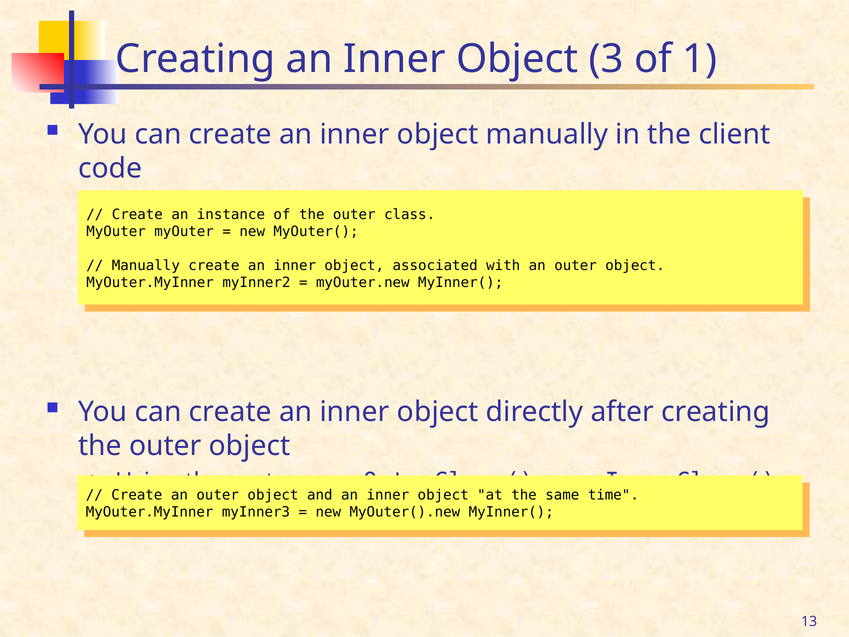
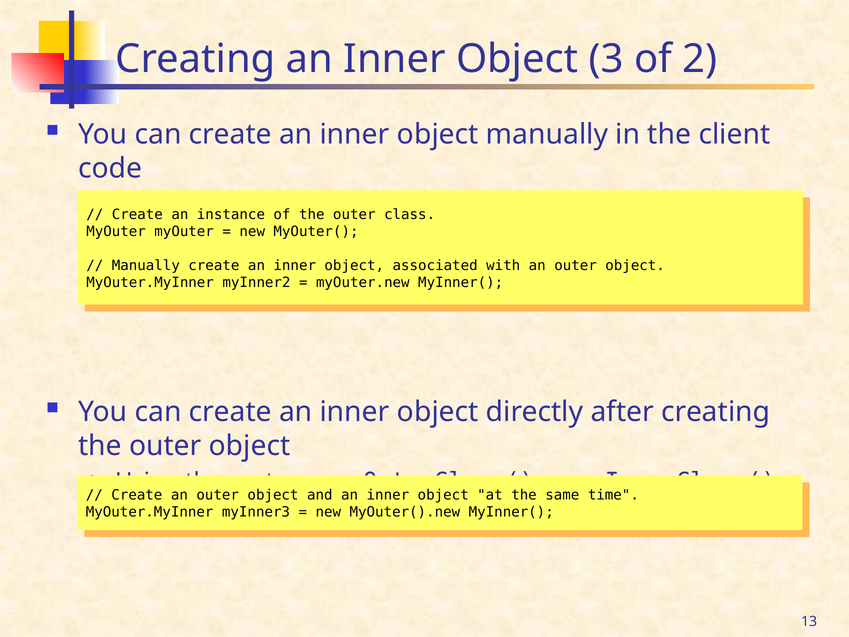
1: 1 -> 2 (700, 59)
